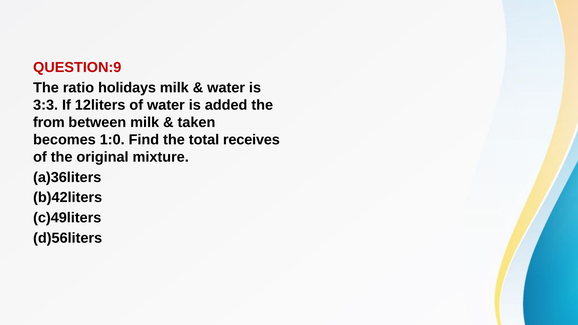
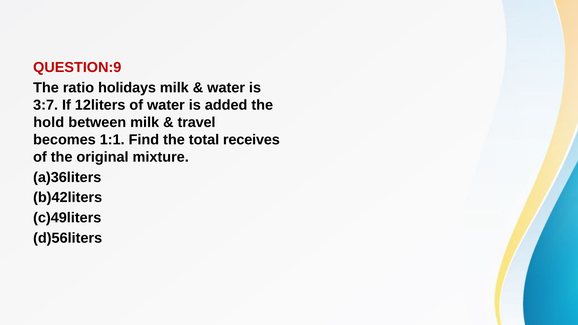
3:3: 3:3 -> 3:7 (46, 105)
from: from -> hold (49, 122)
taken: taken -> travel (197, 122)
1:0: 1:0 -> 1:1 (112, 140)
